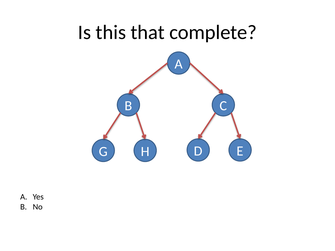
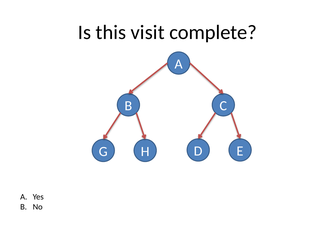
that: that -> visit (148, 32)
